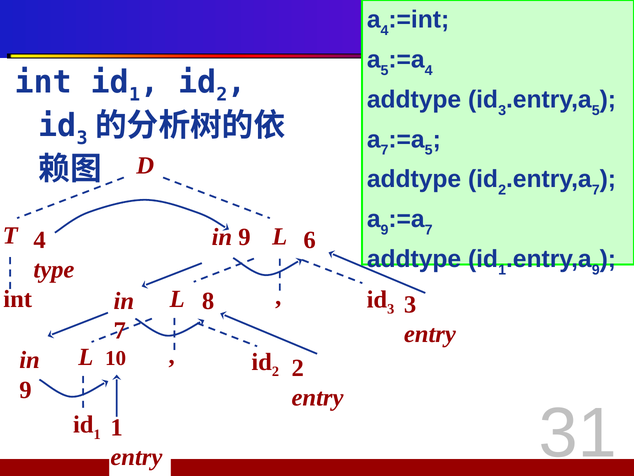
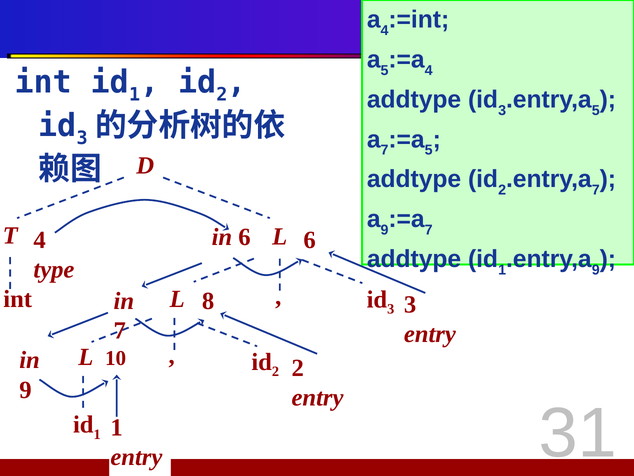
9: 9 -> 6 (244, 237)
